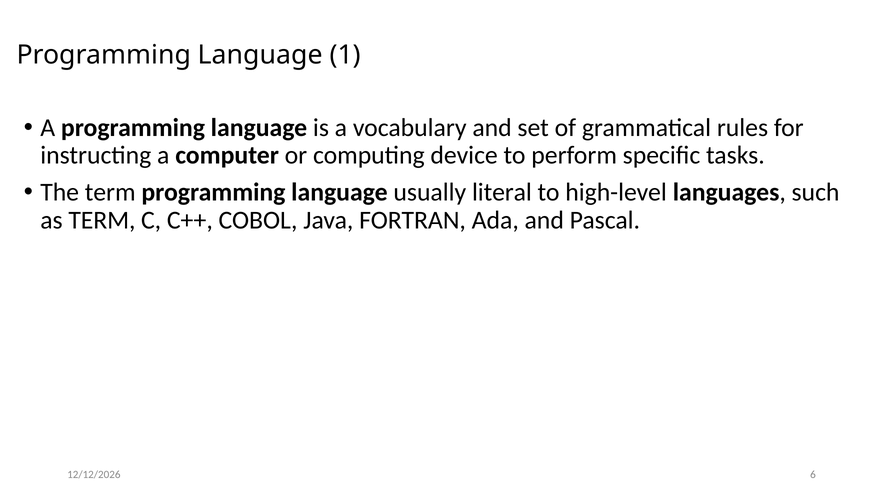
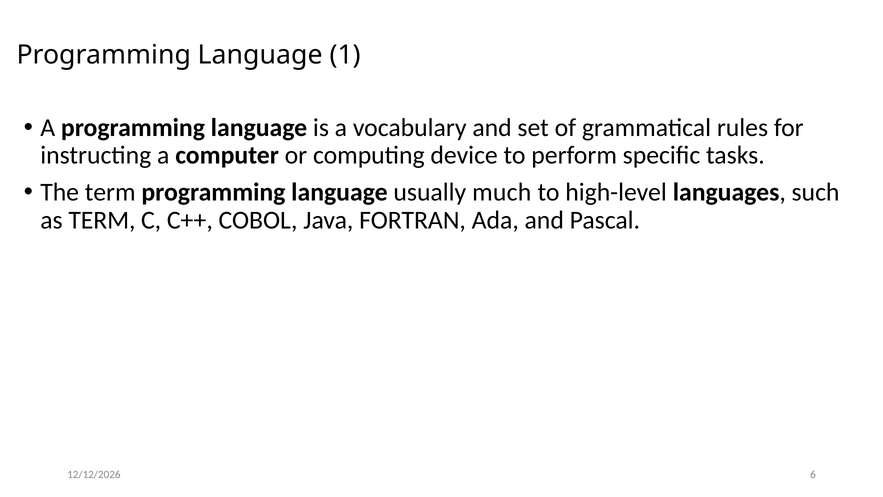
literal: literal -> much (502, 192)
